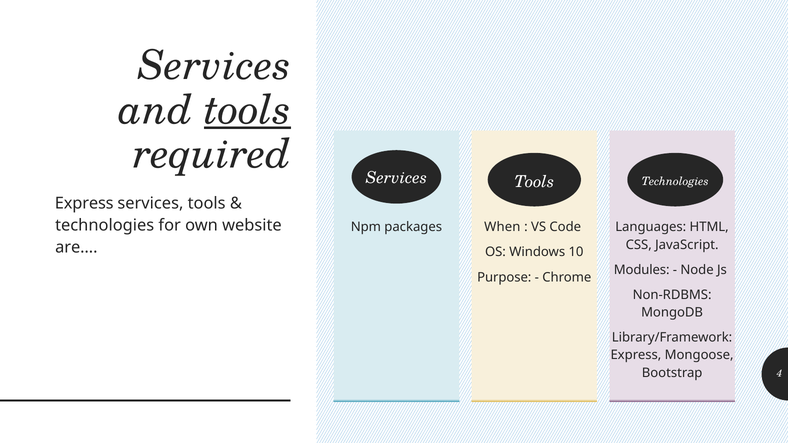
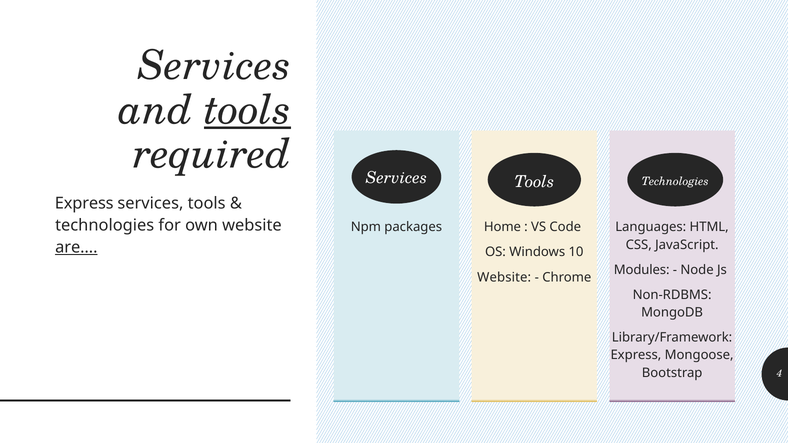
When: When -> Home (502, 227)
are… underline: none -> present (76, 248)
Purpose: Purpose -> Website (504, 277)
